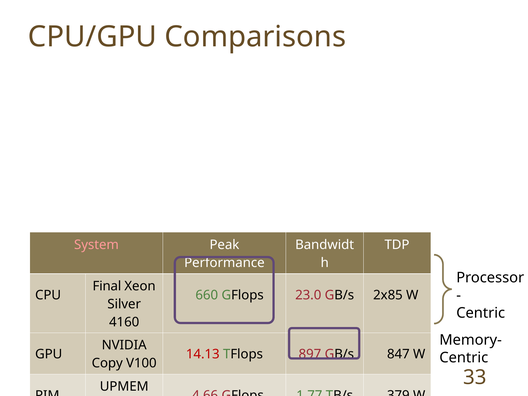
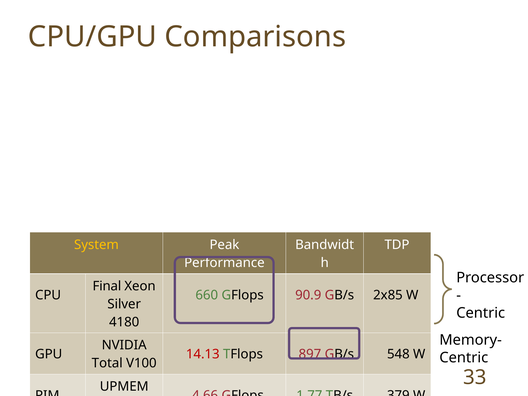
System colour: pink -> yellow (96, 245)
23.0: 23.0 -> 90.9 (308, 295)
4160: 4160 -> 4180 (124, 322)
847: 847 -> 548 (398, 354)
Copy: Copy -> Total (107, 363)
